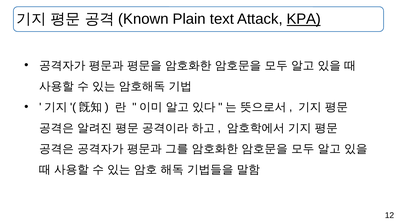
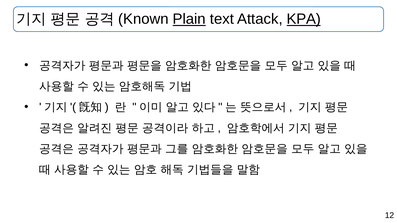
Plain underline: none -> present (189, 19)
